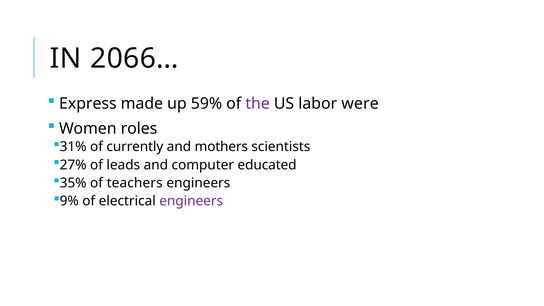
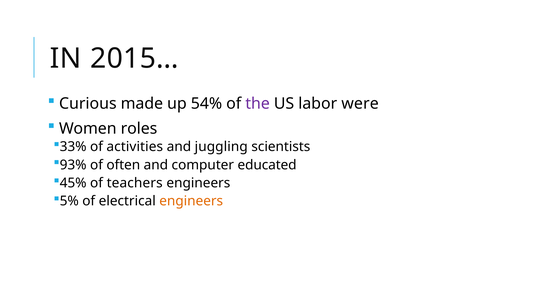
2066…: 2066… -> 2015… (134, 58)
Express: Express -> Curious (88, 104)
59%: 59% -> 54% (206, 104)
31%: 31% -> 33% (73, 147)
currently: currently -> activities (135, 147)
mothers: mothers -> juggling (221, 147)
27%: 27% -> 93% (73, 165)
leads: leads -> often (123, 165)
35%: 35% -> 45% (73, 183)
9%: 9% -> 5% (69, 201)
engineers colour: purple -> orange (191, 201)
